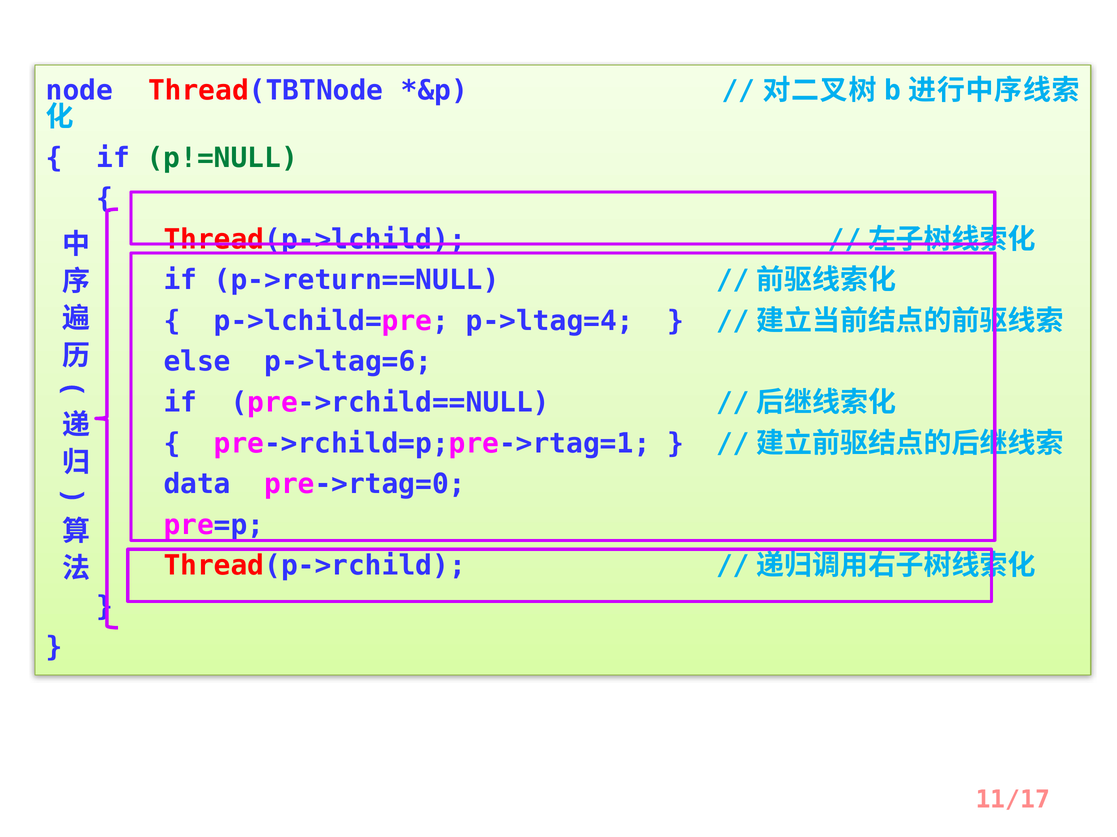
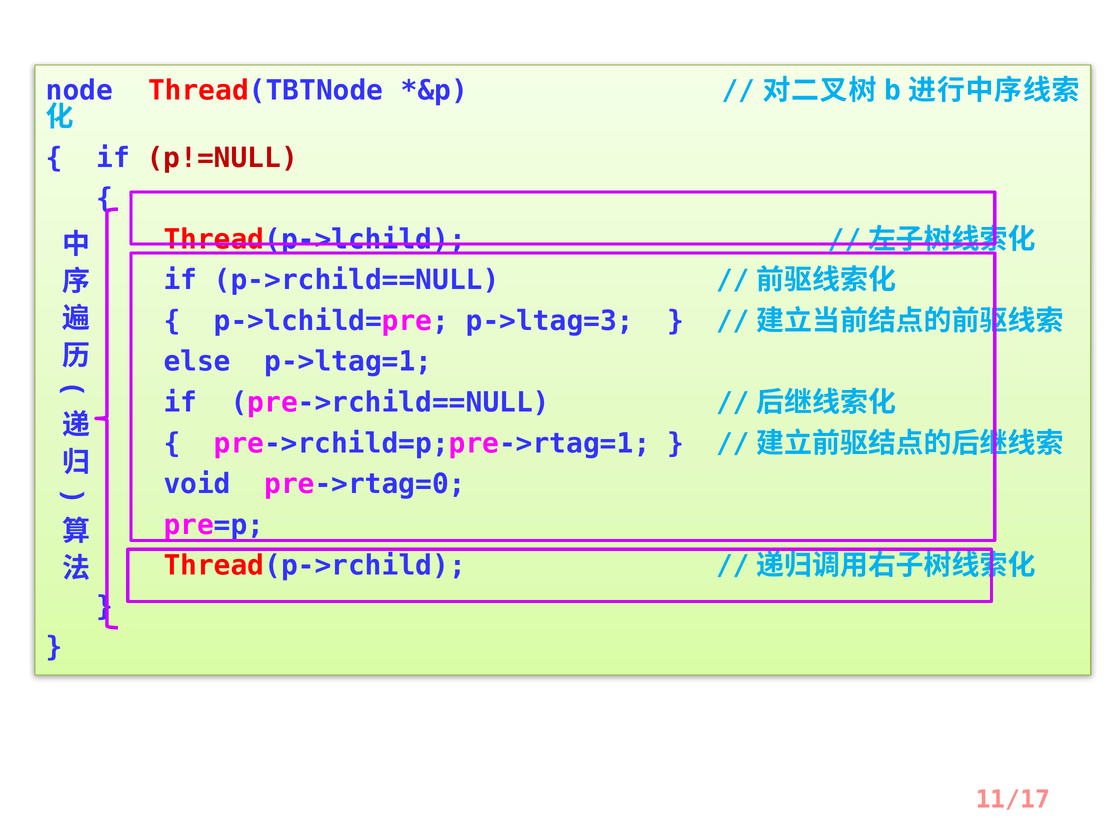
p!=NULL colour: green -> red (222, 158)
p->return==NULL: p->return==NULL -> p->rchild==NULL (357, 280)
p->ltag=4: p->ltag=4 -> p->ltag=3 (550, 321)
p->ltag=6: p->ltag=6 -> p->ltag=1 (348, 362)
data: data -> void (197, 485)
